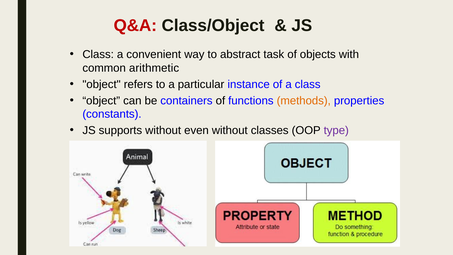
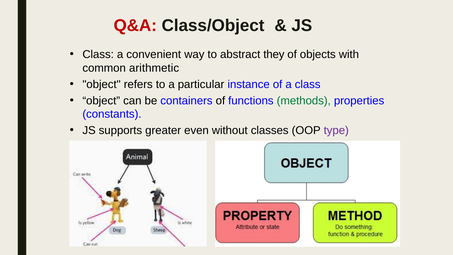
task: task -> they (274, 54)
methods colour: orange -> green (304, 101)
supports without: without -> greater (163, 130)
